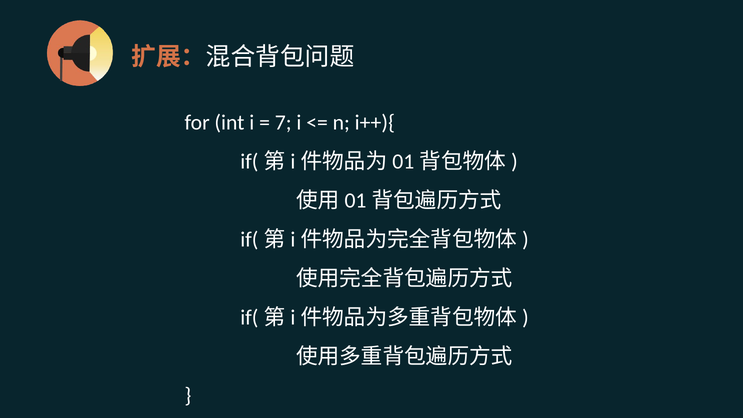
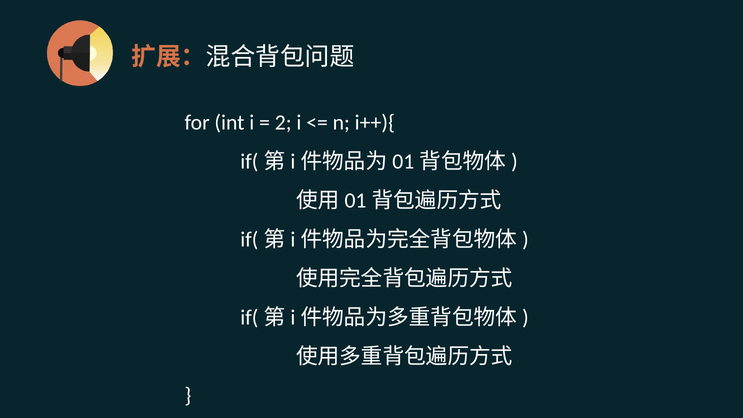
7: 7 -> 2 (283, 122)
